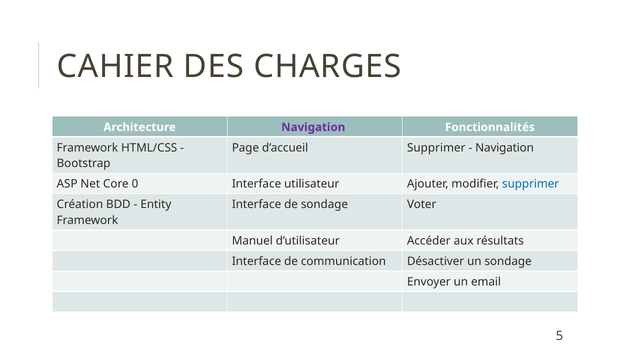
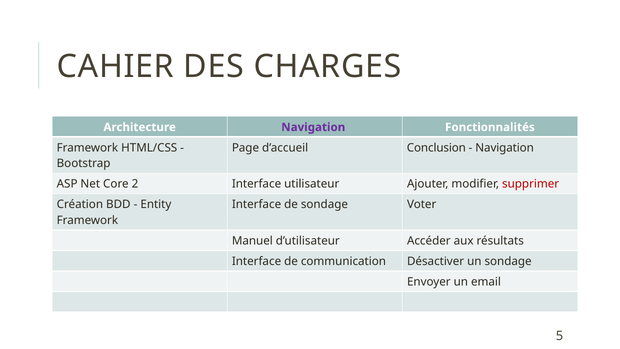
d’accueil Supprimer: Supprimer -> Conclusion (436, 148)
0: 0 -> 2 (135, 184)
supprimer colour: blue -> red (531, 184)
